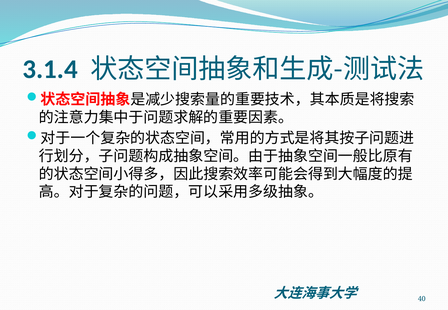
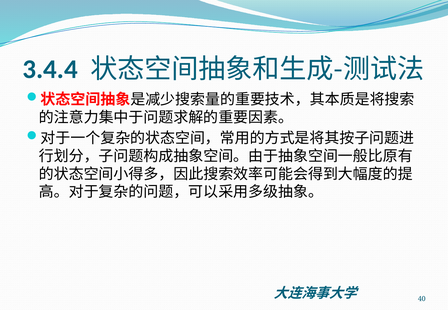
3.1.4: 3.1.4 -> 3.4.4 (50, 69)
